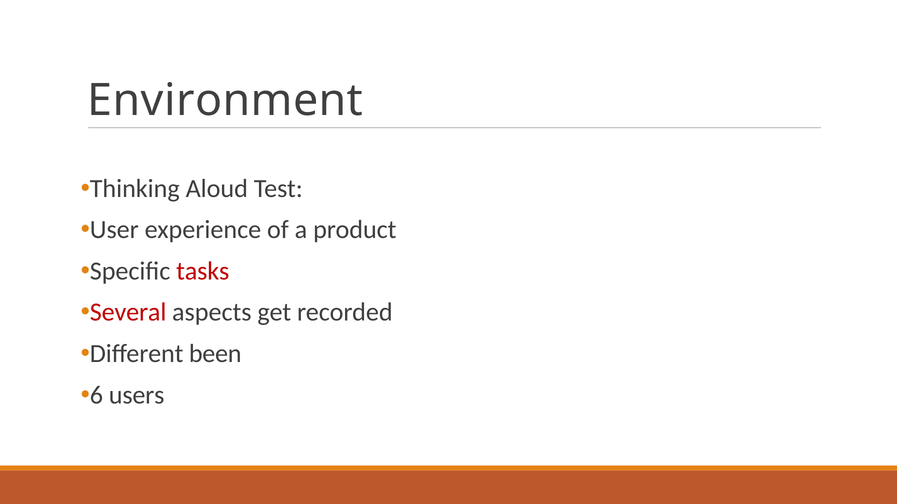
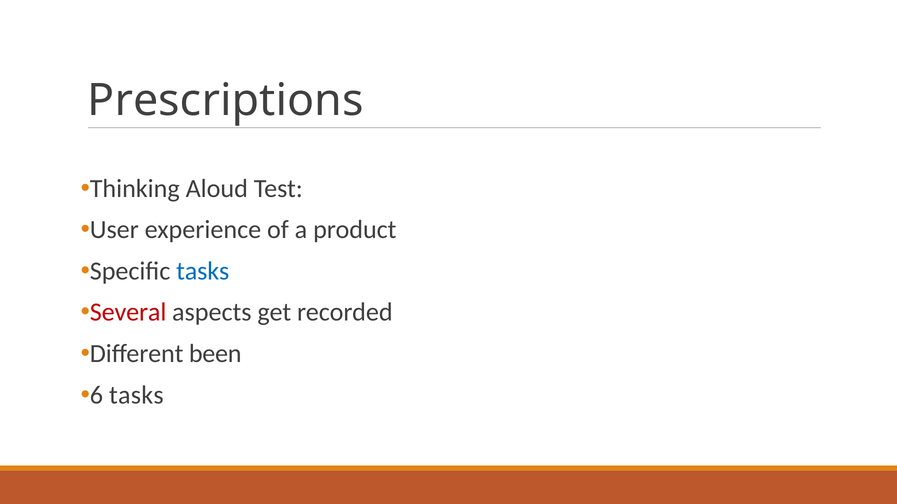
Environment: Environment -> Prescriptions (225, 100)
tasks colour: red -> blue (203, 271)
6 users: users -> tasks (136, 395)
